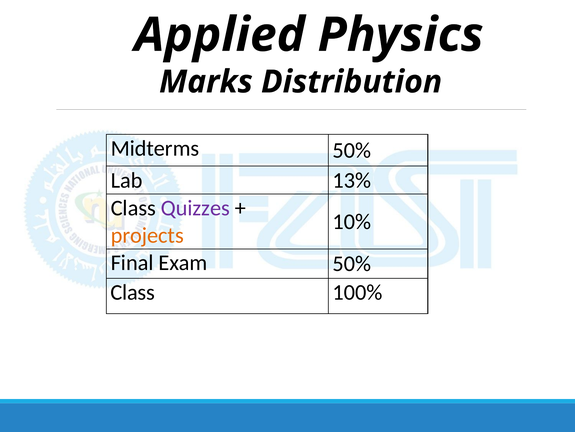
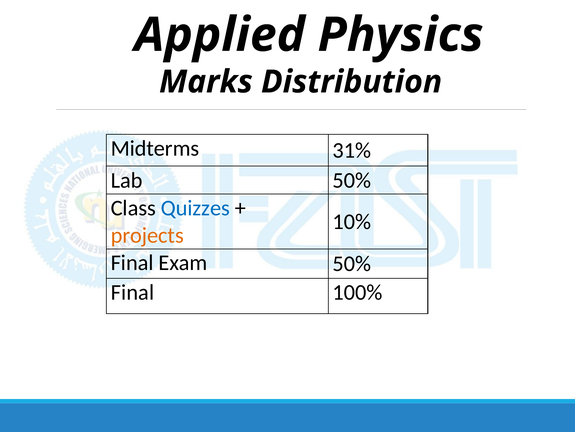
Midterms 50%: 50% -> 31% (352, 150)
Lab 13%: 13% -> 50% (352, 180)
Quizzes colour: purple -> blue (195, 208)
Class: Class -> Final (132, 292)
